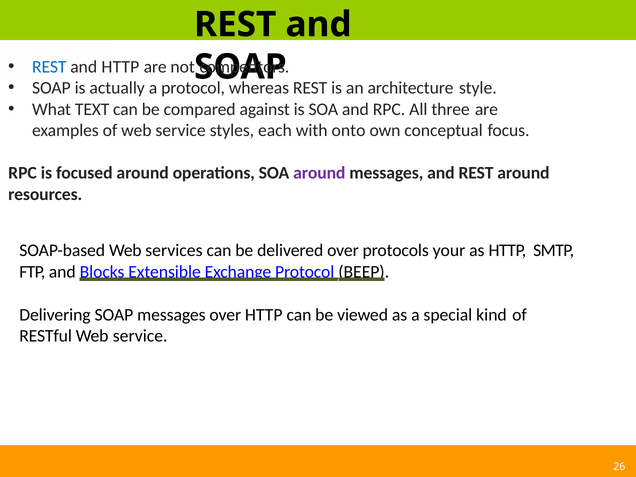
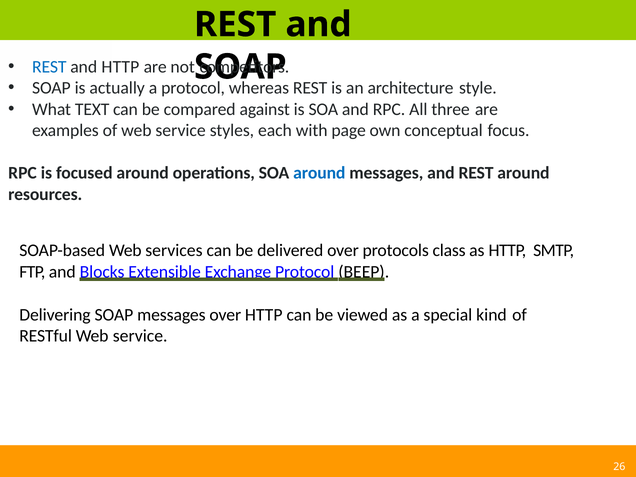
onto: onto -> page (349, 130)
around colour: purple -> blue (319, 173)
your: your -> class (449, 250)
